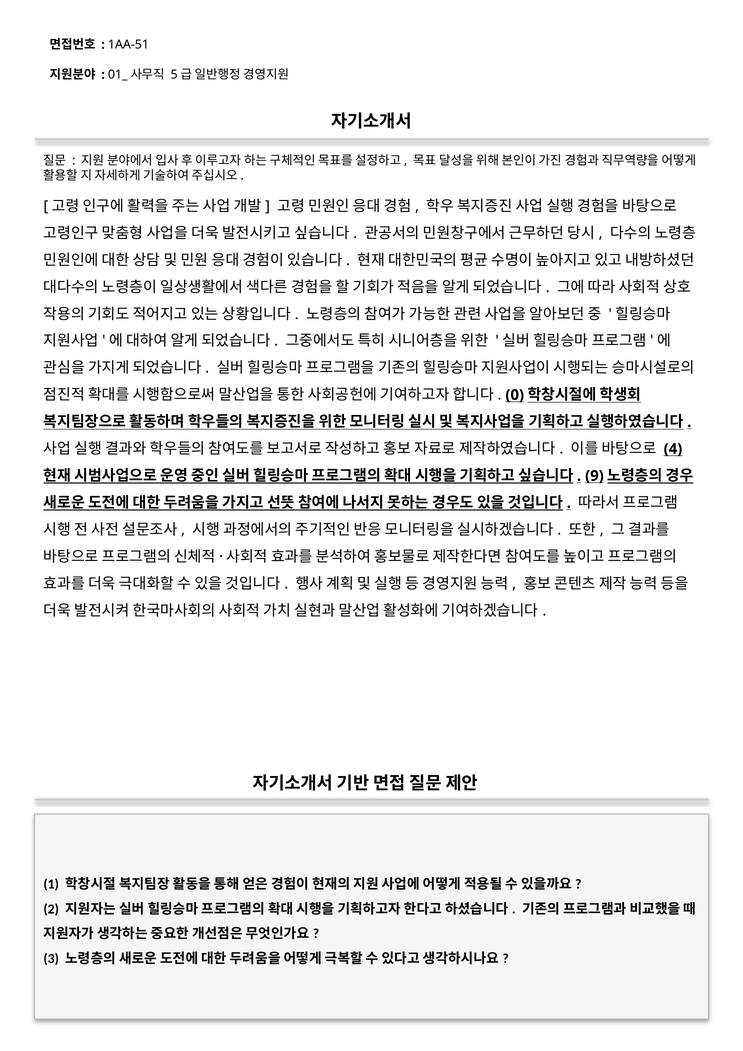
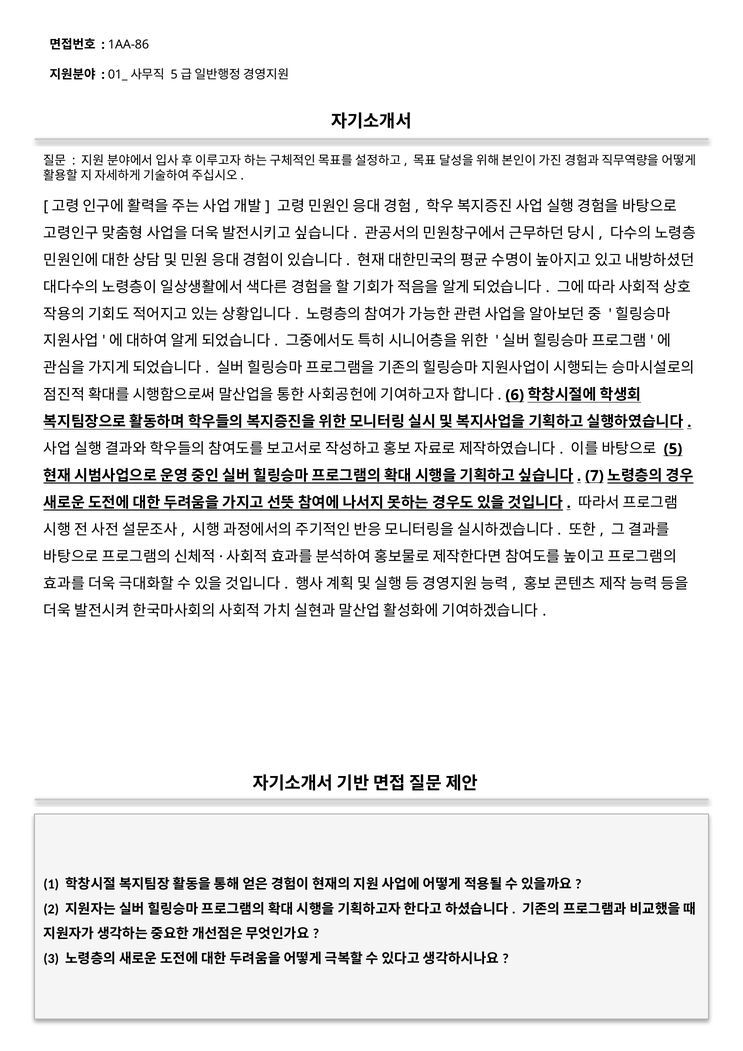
1AA-51: 1AA-51 -> 1AA-86 (129, 45)
0: 0 -> 6 (515, 395)
4: 4 -> 5 (673, 449)
9: 9 -> 7 (594, 476)
